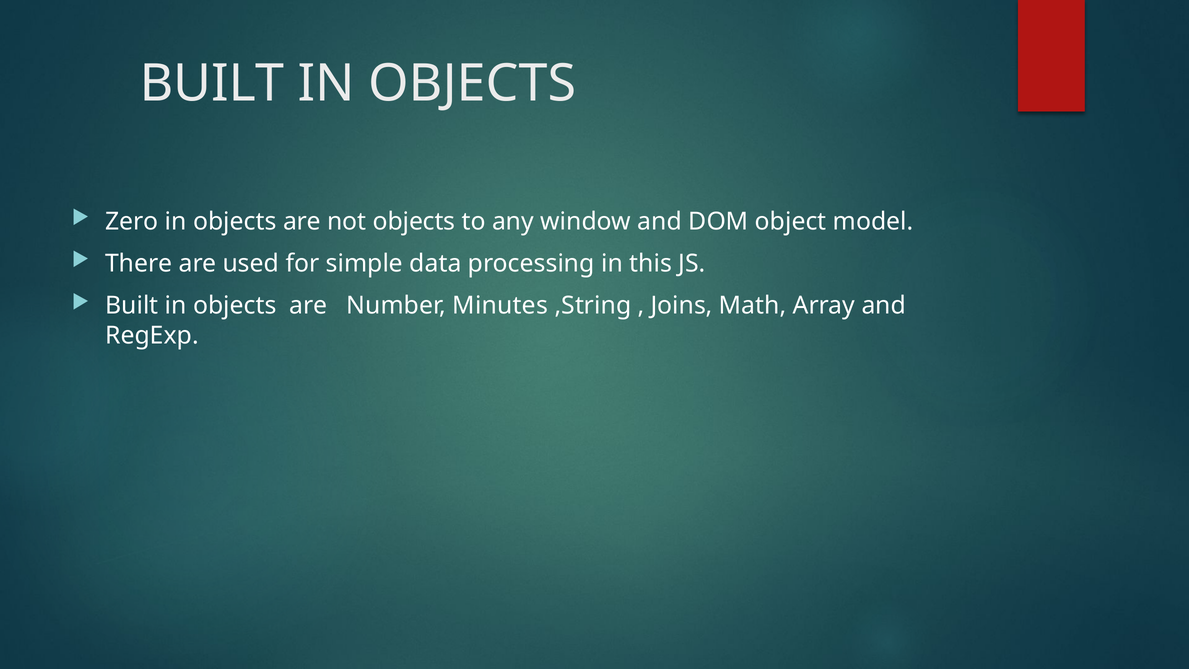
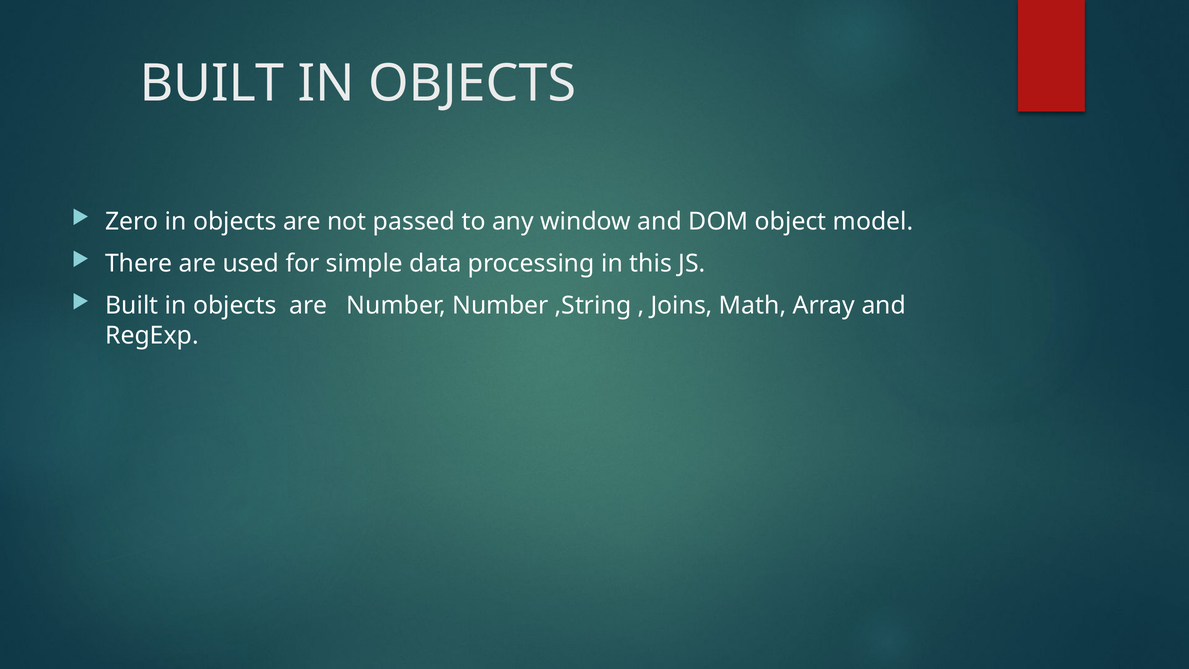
not objects: objects -> passed (414, 221)
Number Minutes: Minutes -> Number (500, 306)
